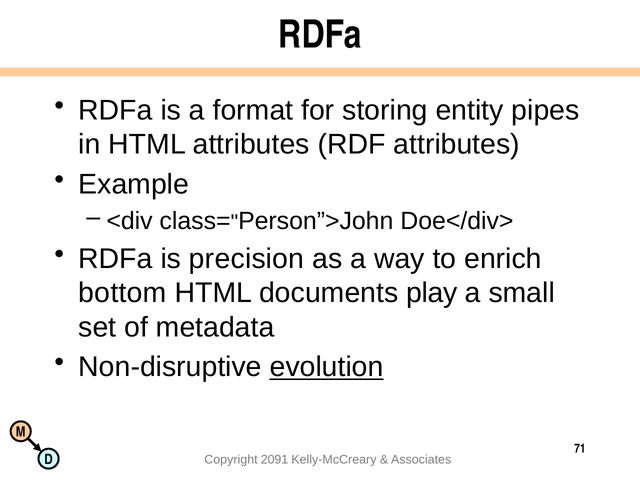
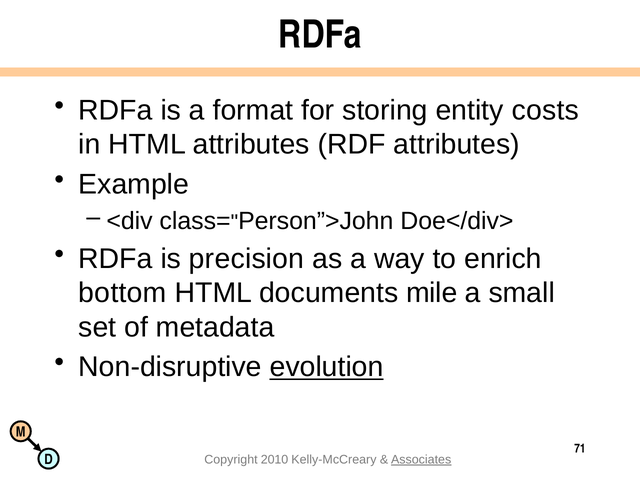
pipes: pipes -> costs (545, 110)
play: play -> mile (432, 293)
2091: 2091 -> 2010 (275, 460)
Associates underline: none -> present (421, 460)
